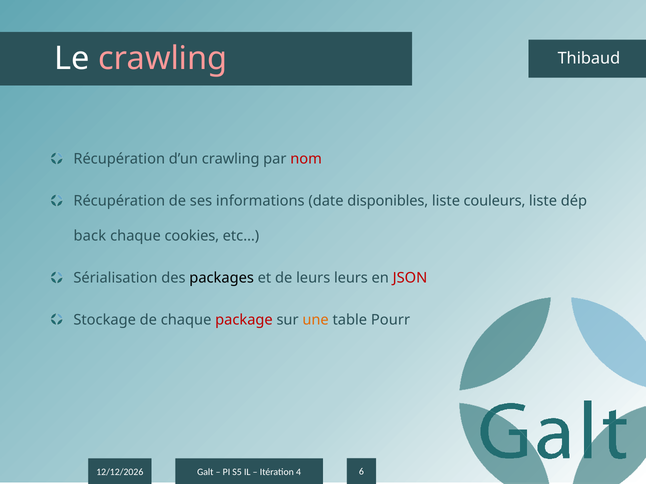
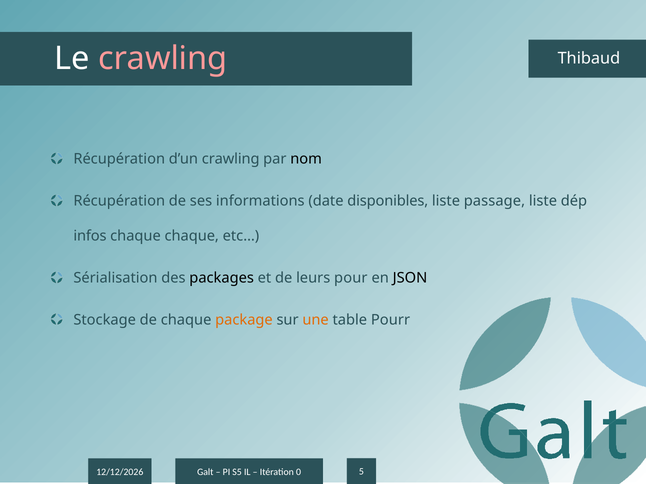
nom colour: red -> black (306, 159)
couleurs: couleurs -> passage (494, 201)
back: back -> infos (90, 236)
chaque cookies: cookies -> chaque (192, 236)
leurs leurs: leurs -> pour (351, 278)
JSON colour: red -> black (410, 278)
package colour: red -> orange (244, 320)
6: 6 -> 5 (361, 472)
4: 4 -> 0 (298, 472)
